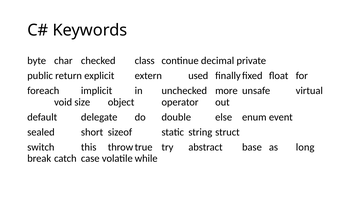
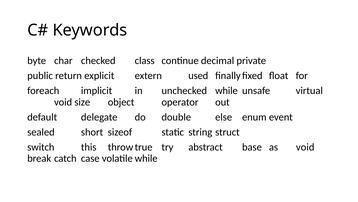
more: more -> while (226, 90)
as long: long -> void (305, 147)
